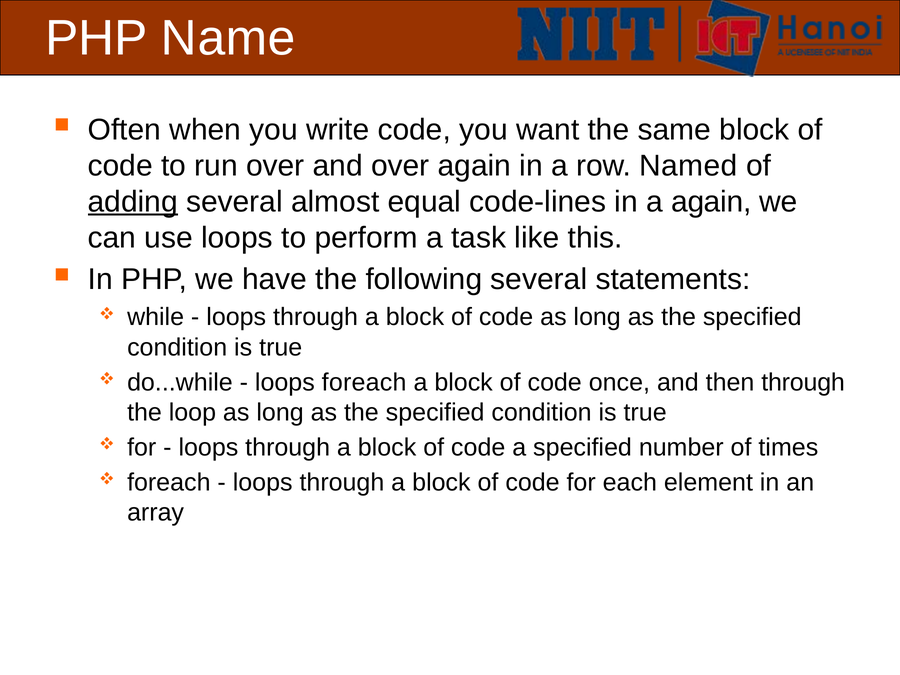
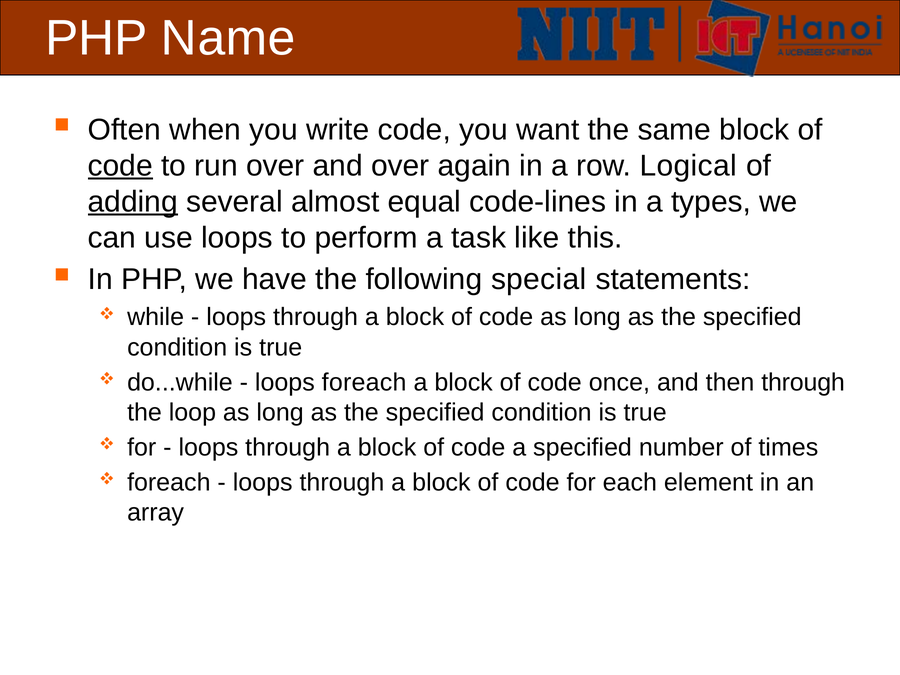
code underline: none -> present (120, 166)
Named: Named -> Logical (688, 166)
a again: again -> types (711, 202)
following several: several -> special (539, 280)
